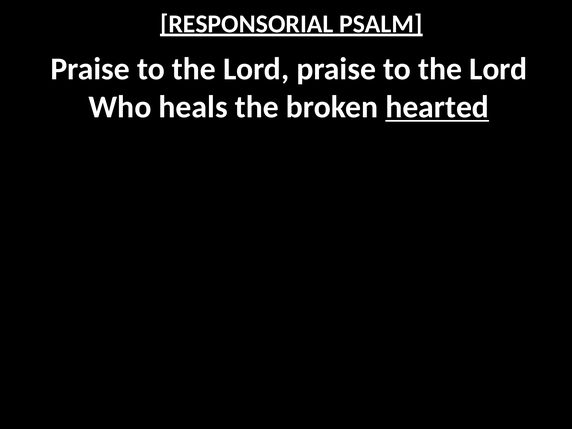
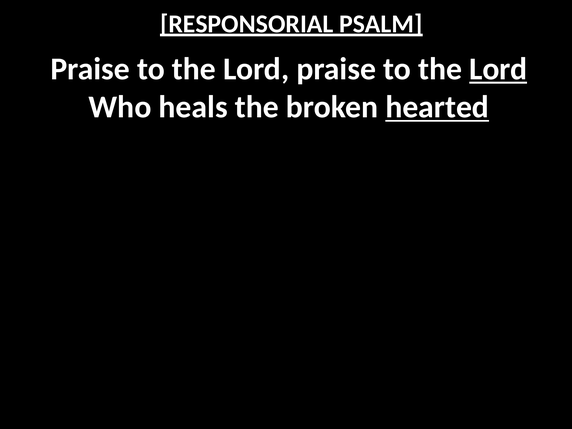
Lord underline: none -> present (498, 69)
